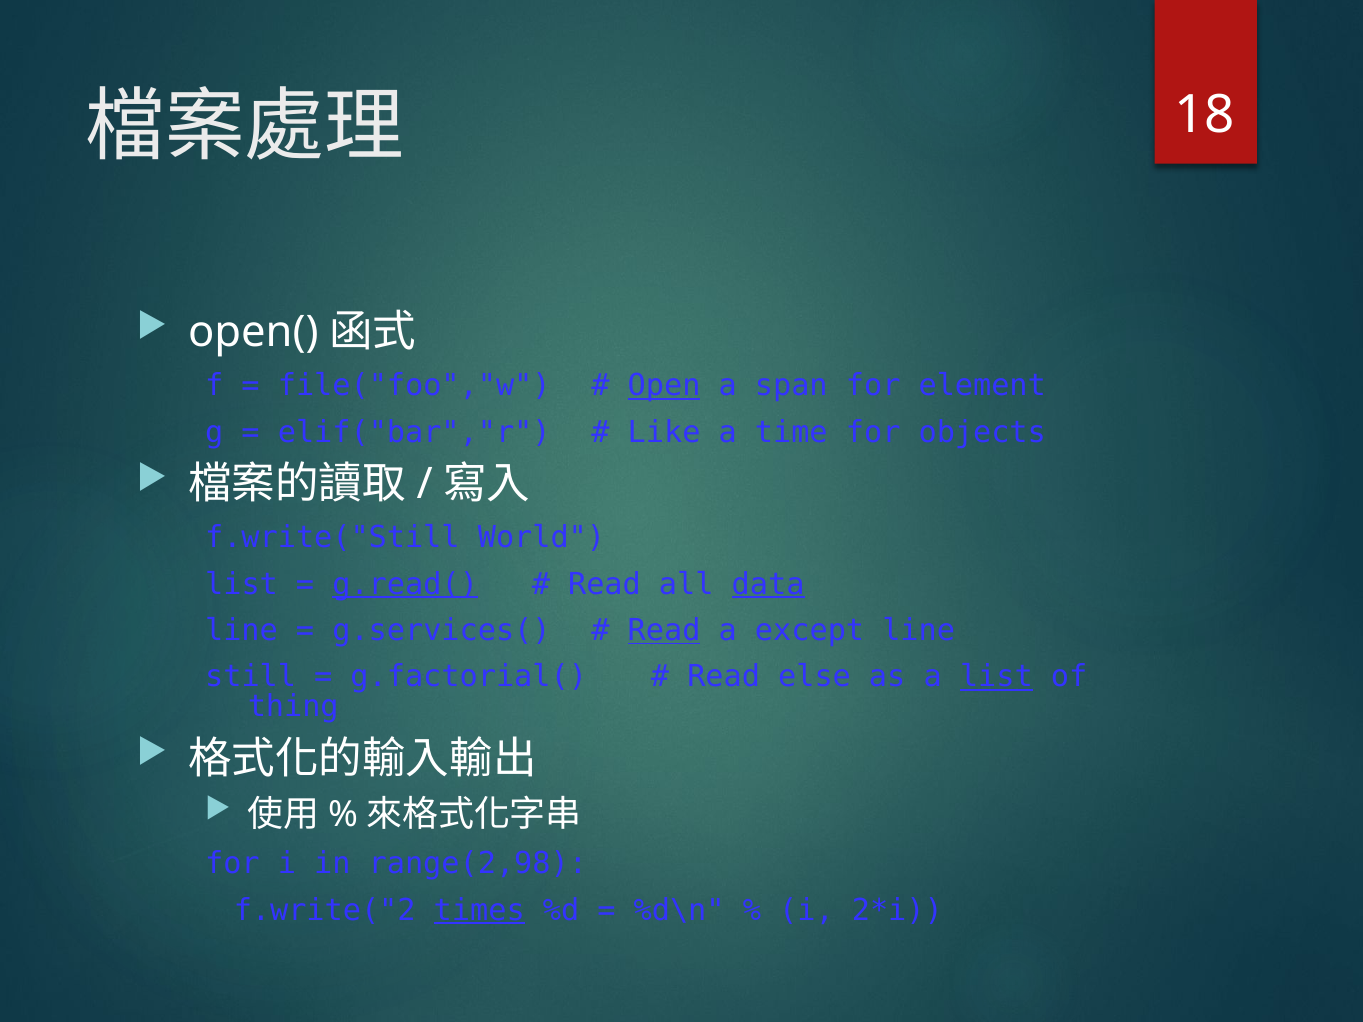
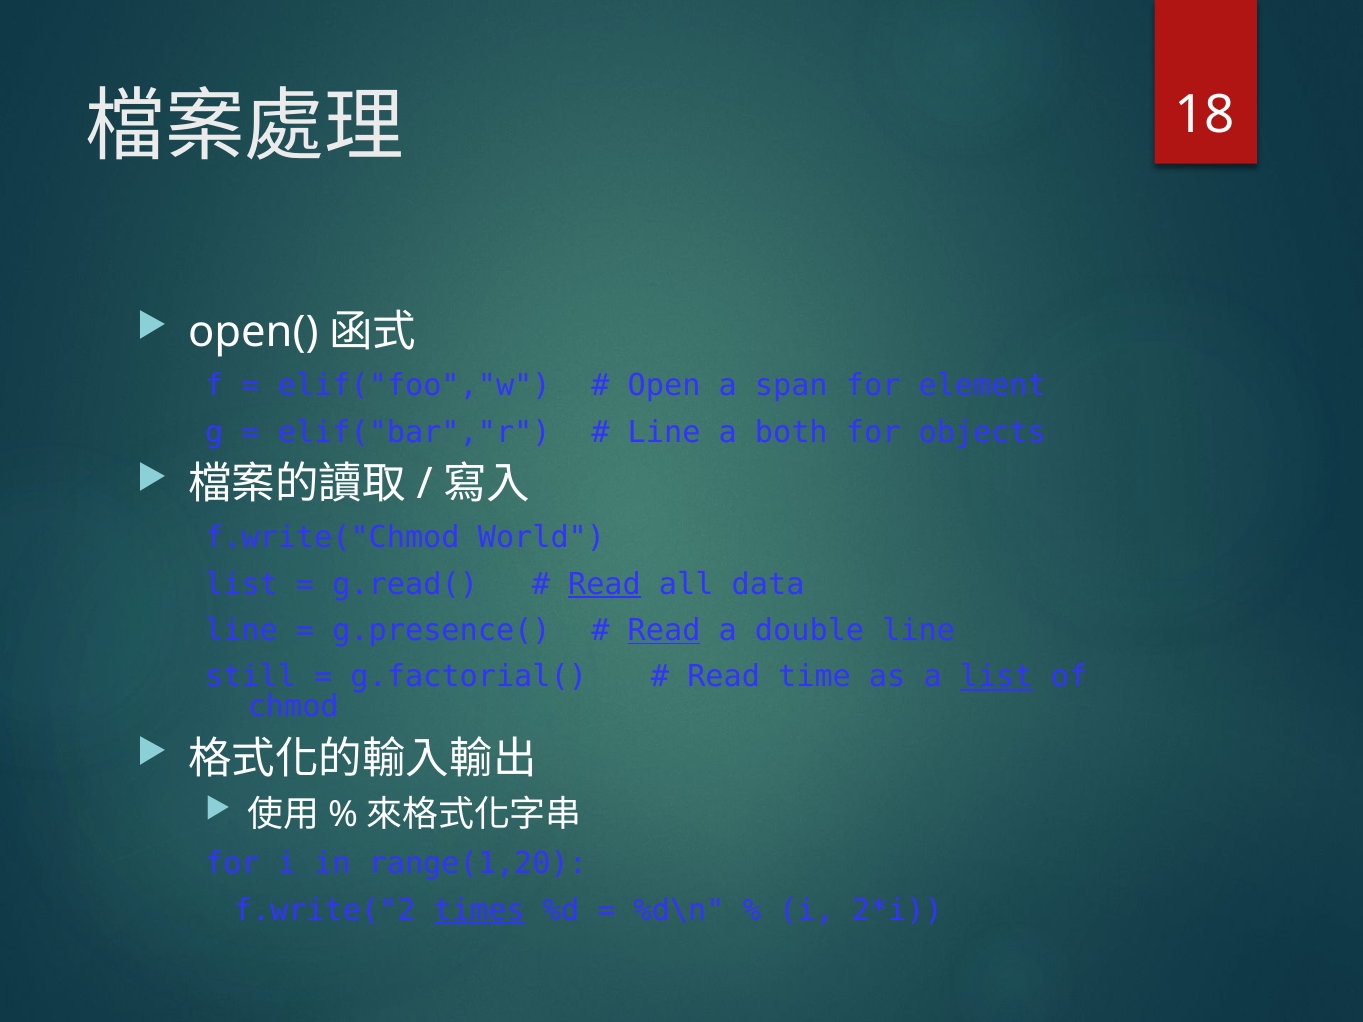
file("foo","w: file("foo","w -> elif("foo","w (414, 386)
Open underline: present -> none (664, 386)
Like: Like -> Line (664, 432)
time: time -> both (791, 432)
f.write("Still: f.write("Still -> f.write("Chmod (332, 538)
g.read( underline: present -> none (405, 584)
Read underline: none -> present (604, 584)
data underline: present -> none (768, 584)
g.services(: g.services( -> g.presence( (441, 631)
except: except -> double (810, 631)
else: else -> time (815, 677)
thing: thing -> chmod (293, 707)
range(2,98: range(2,98 -> range(1,20 (478, 864)
